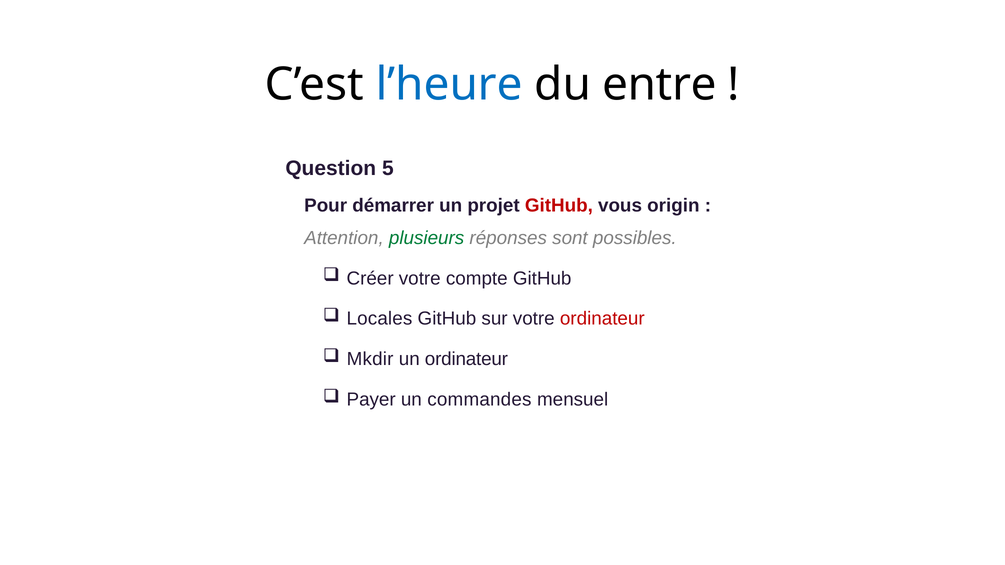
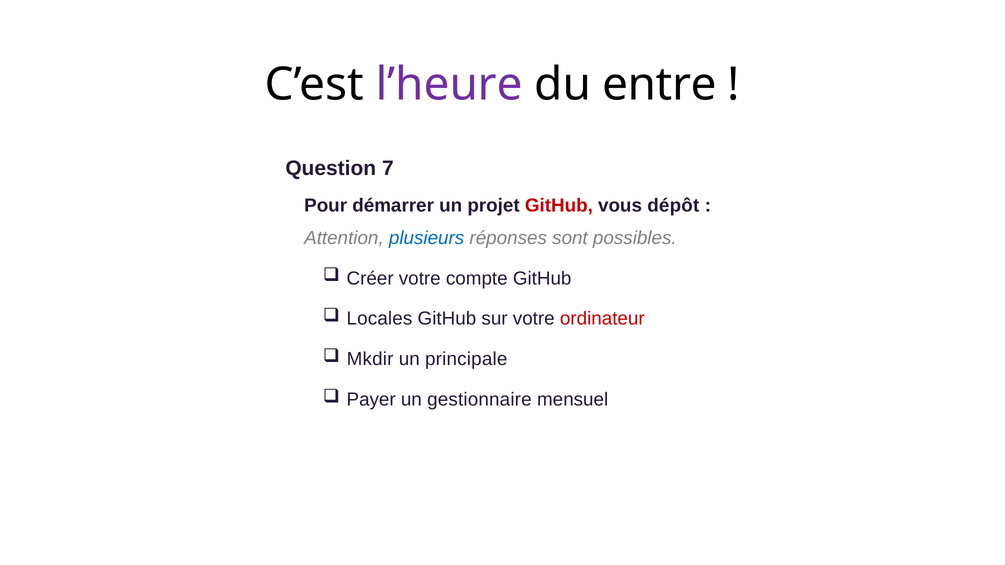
l’heure colour: blue -> purple (449, 84)
5: 5 -> 7 (388, 168)
origin: origin -> dépôt (673, 205)
plusieurs colour: green -> blue (427, 238)
un ordinateur: ordinateur -> principale (466, 359)
commandes: commandes -> gestionnaire (479, 400)
